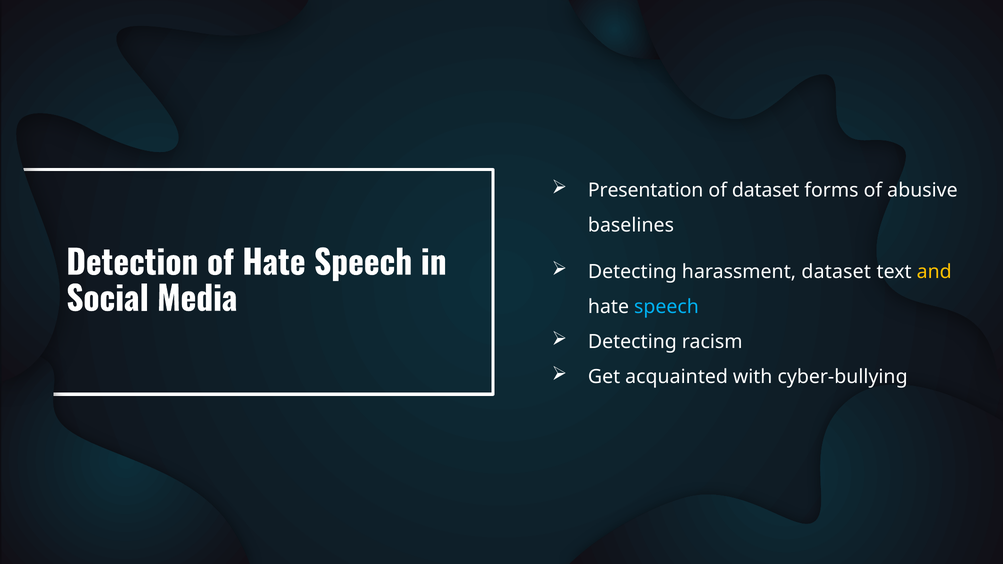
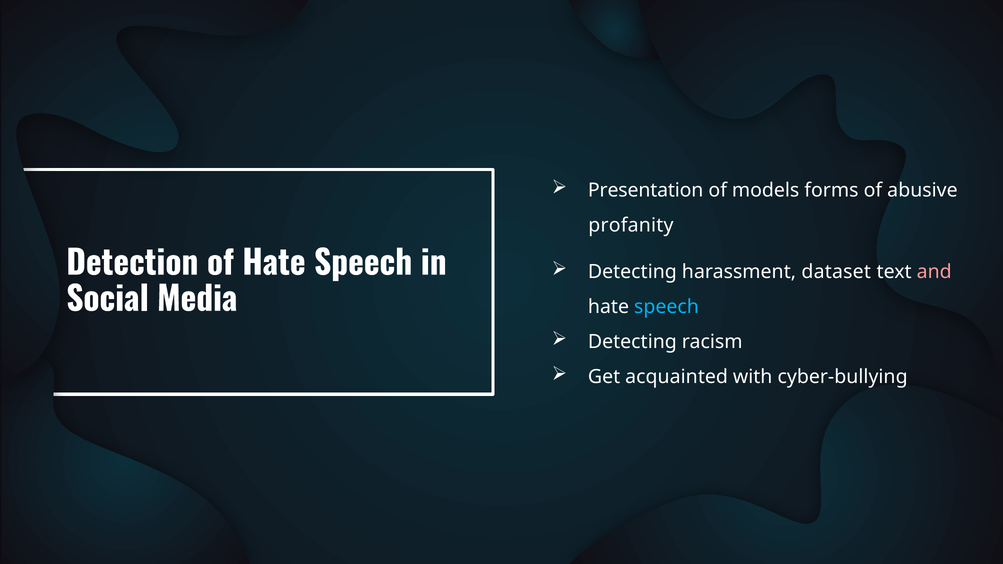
of dataset: dataset -> models (766, 191)
baselines: baselines -> profanity (631, 226)
and colour: yellow -> pink (934, 272)
